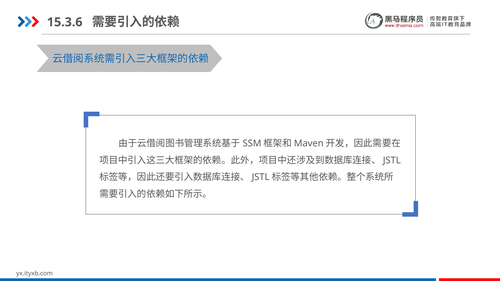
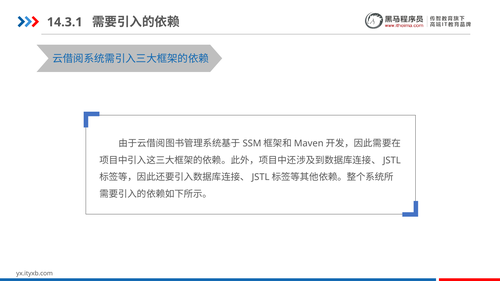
15.3.6: 15.3.6 -> 14.3.1 (65, 22)
